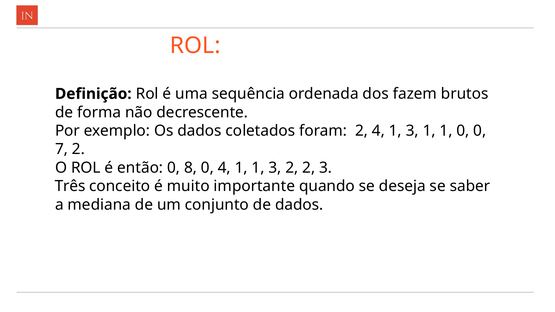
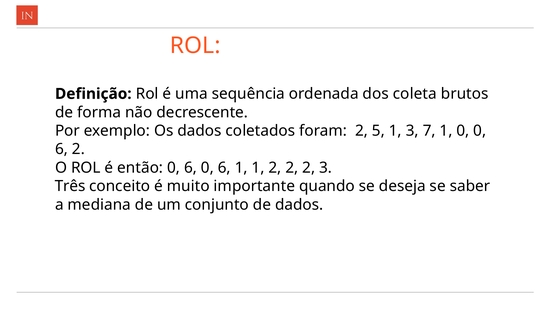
fazem: fazem -> coleta (415, 94)
2 4: 4 -> 5 (378, 131)
3 1: 1 -> 7 (429, 131)
7: 7 -> 6 (61, 149)
então 0 8: 8 -> 6 (190, 168)
4: 4 -> 6 (224, 168)
1 1 3: 3 -> 2 (275, 168)
